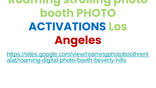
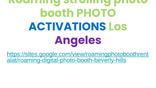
Angeles colour: red -> purple (78, 40)
